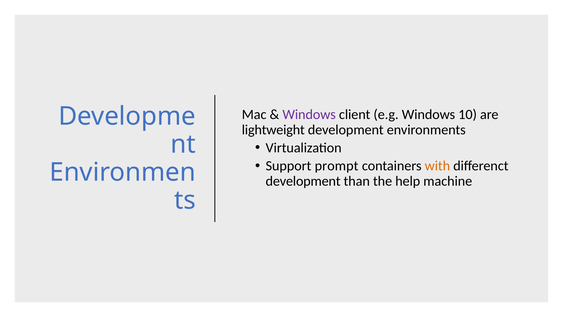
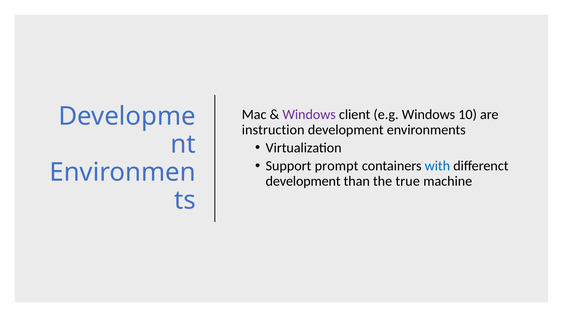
lightweight: lightweight -> instruction (273, 130)
with colour: orange -> blue (437, 166)
help: help -> true (408, 181)
